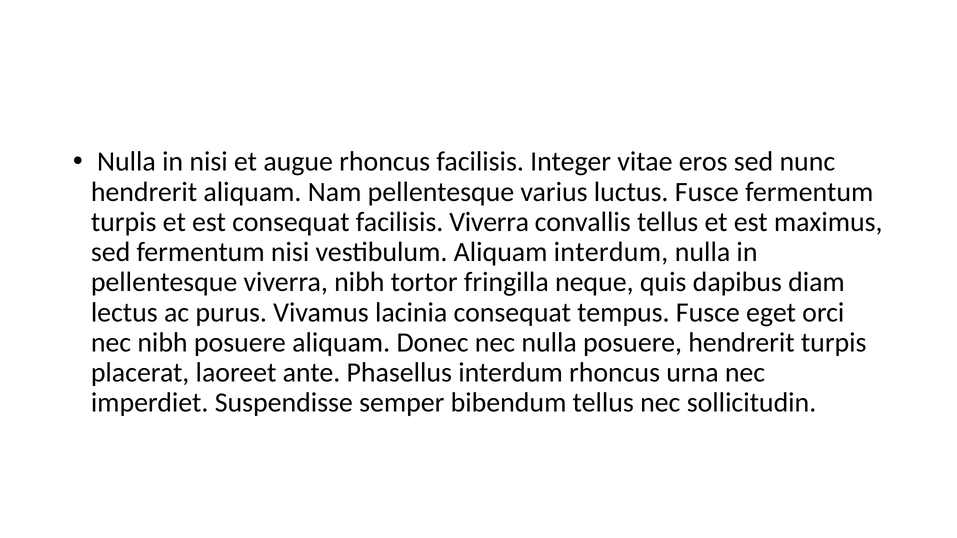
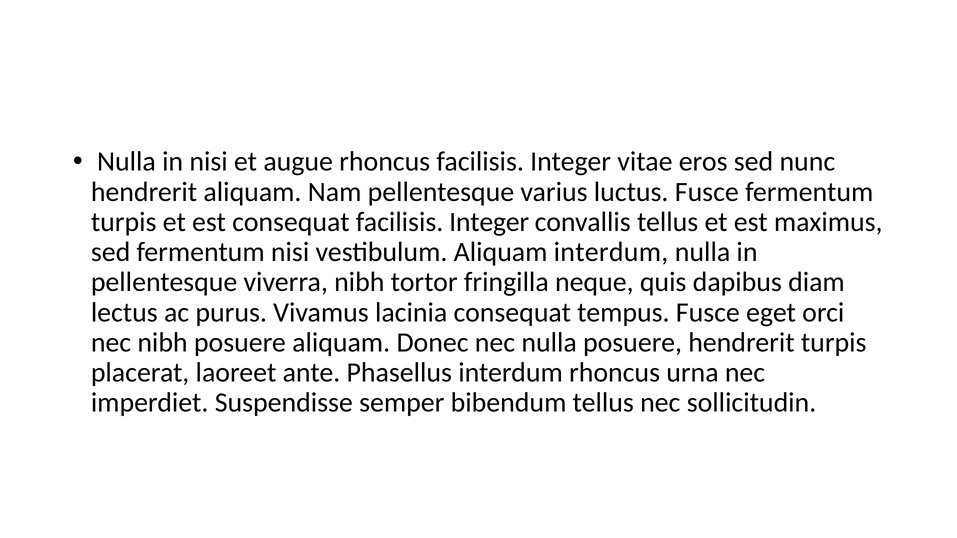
consequat facilisis Viverra: Viverra -> Integer (489, 222)
